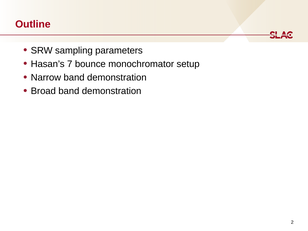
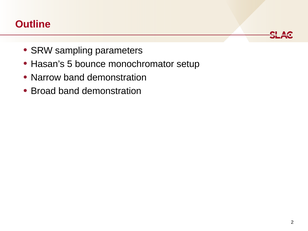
7: 7 -> 5 (70, 64)
